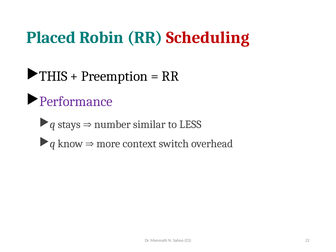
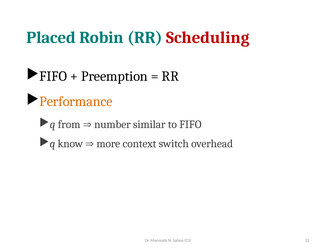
THIS: THIS -> FIFO (53, 76)
Performance colour: purple -> orange (76, 102)
stays: stays -> from (69, 124)
to LESS: LESS -> FIFO (190, 124)
